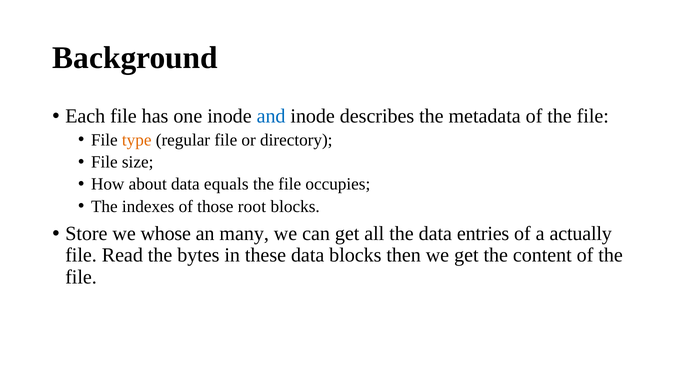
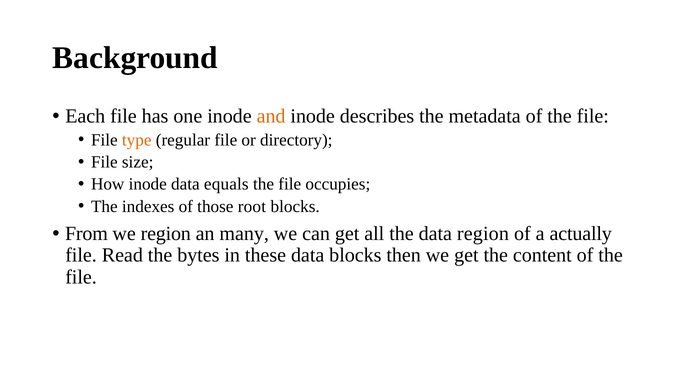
and colour: blue -> orange (271, 116)
How about: about -> inode (148, 184)
Store: Store -> From (86, 233)
we whose: whose -> region (166, 233)
data entries: entries -> region (483, 233)
